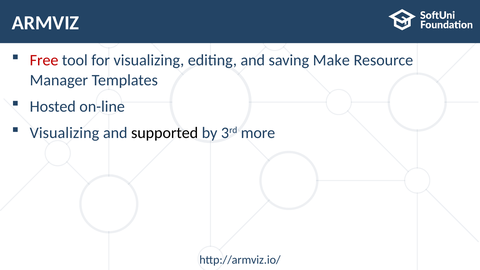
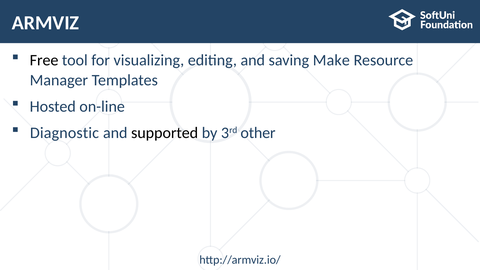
Free colour: red -> black (44, 60)
Visualizing: Visualizing -> Diagnostic (64, 133)
more: more -> other (258, 133)
